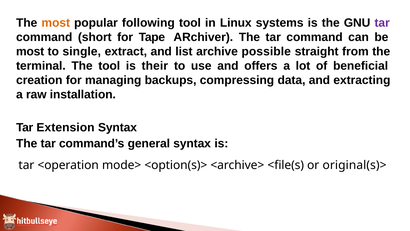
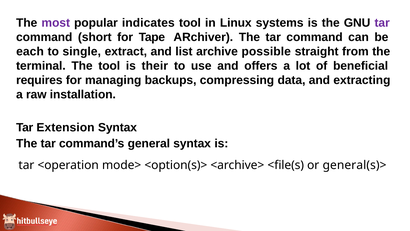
most colour: orange -> purple (56, 23)
following: following -> indicates (148, 23)
most: most -> each (30, 51)
creation: creation -> requires (39, 80)
original(s)>: original(s)> -> general(s)> (355, 165)
